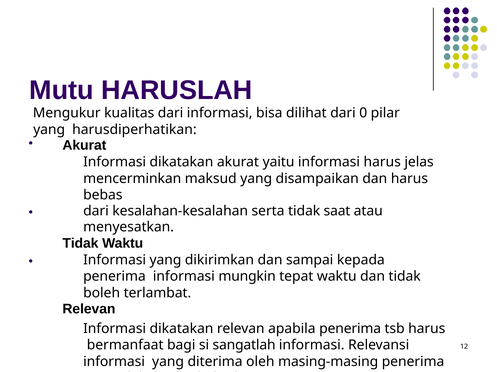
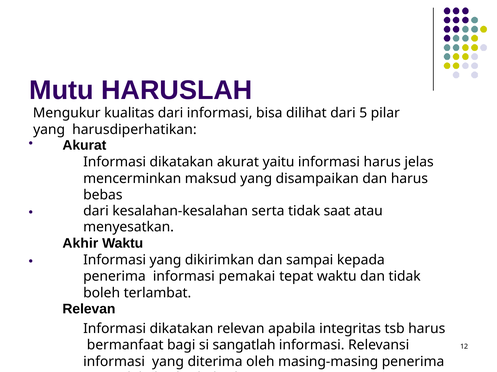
0: 0 -> 5 (363, 113)
Tidak: Tidak -> Akhir (80, 243)
mungkin: mungkin -> pemakai (247, 277)
apabila penerima: penerima -> integritas (350, 329)
